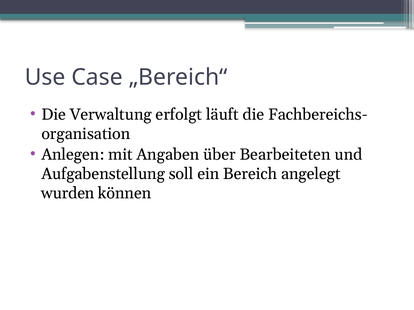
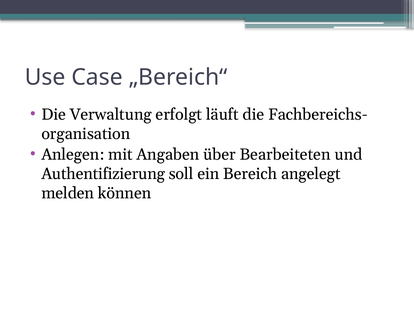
Aufgabenstellung: Aufgabenstellung -> Authentifizierung (103, 174)
wurden: wurden -> melden (68, 193)
